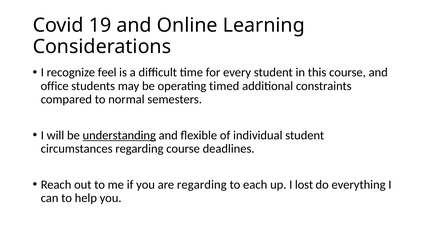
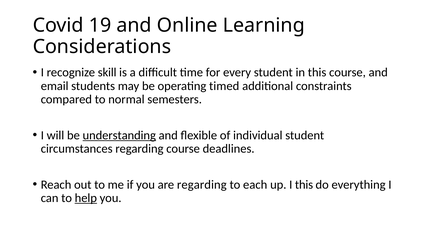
feel: feel -> skill (107, 73)
office: office -> email (55, 86)
I lost: lost -> this (304, 185)
help underline: none -> present (86, 198)
